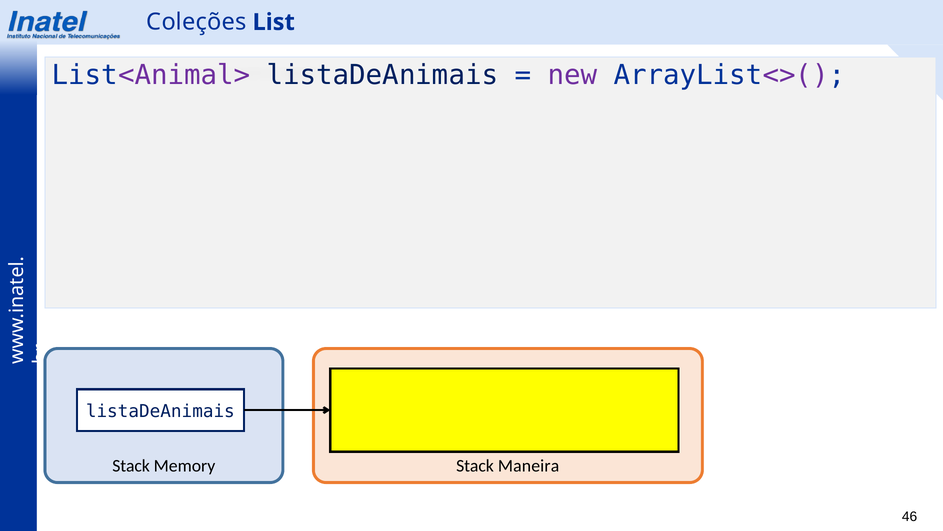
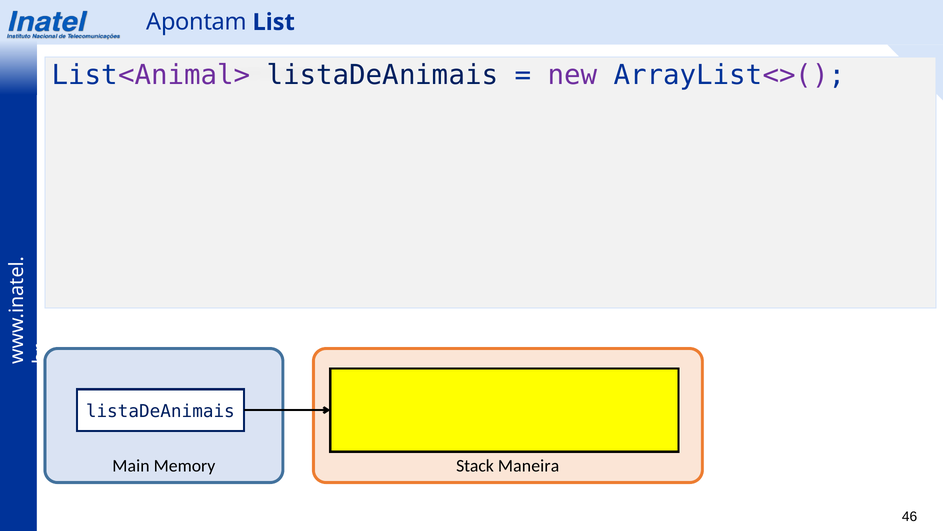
Coleções: Coleções -> Apontam (197, 22)
Stack: Stack -> Main (131, 465)
